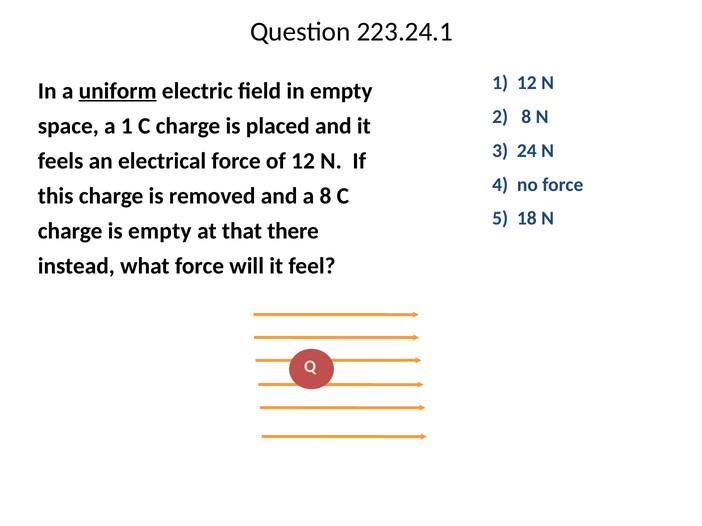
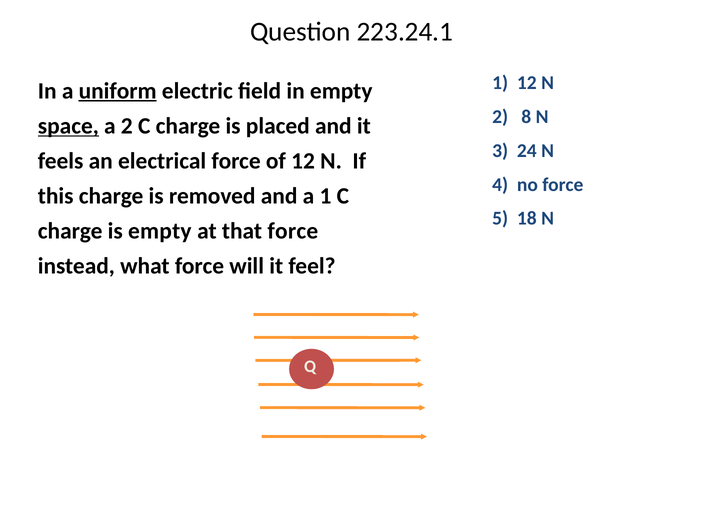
space underline: none -> present (68, 126)
a 1: 1 -> 2 (127, 126)
a 8: 8 -> 1 (325, 196)
that there: there -> force (293, 231)
